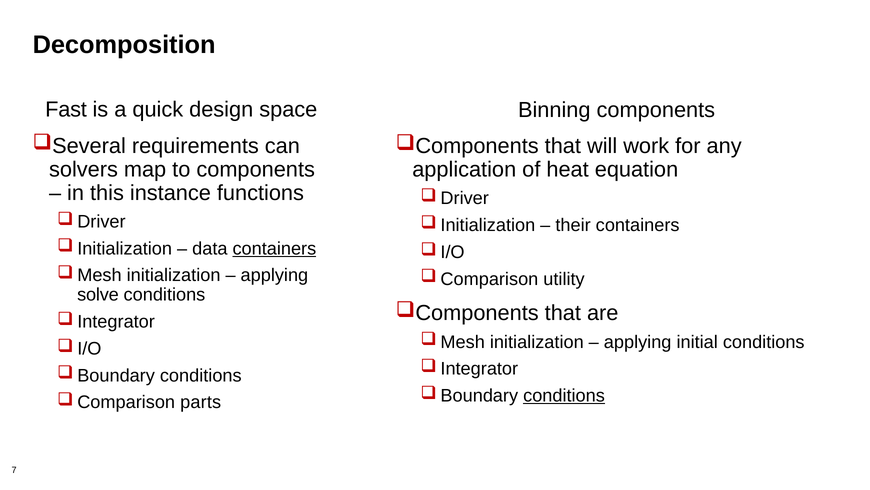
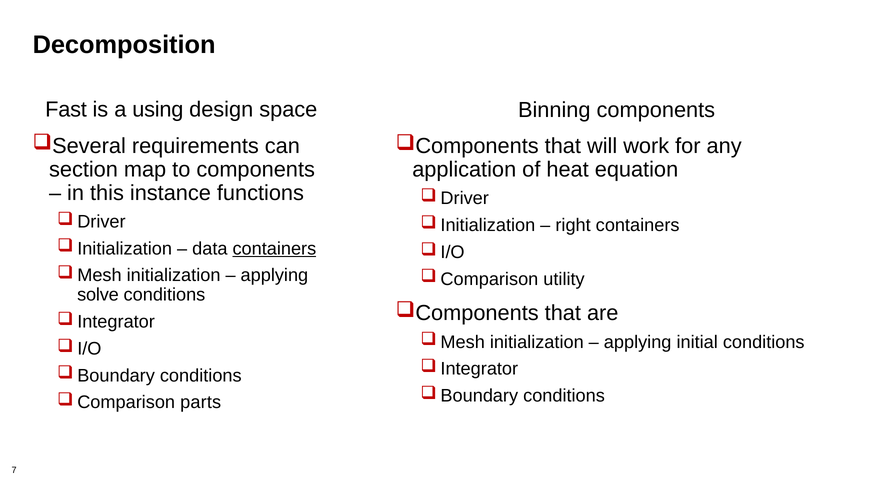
quick: quick -> using (158, 110)
solvers: solvers -> section (83, 169)
their: their -> right (573, 225)
conditions underline: present -> none (564, 395)
